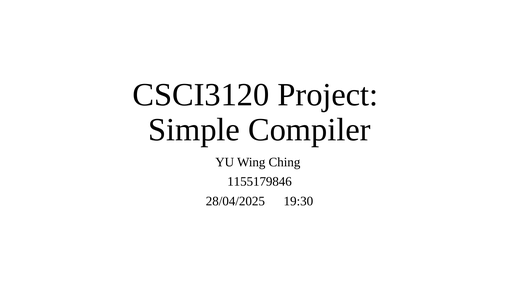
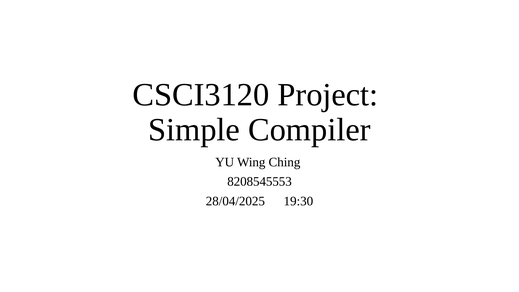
1155179846: 1155179846 -> 8208545553 (260, 182)
